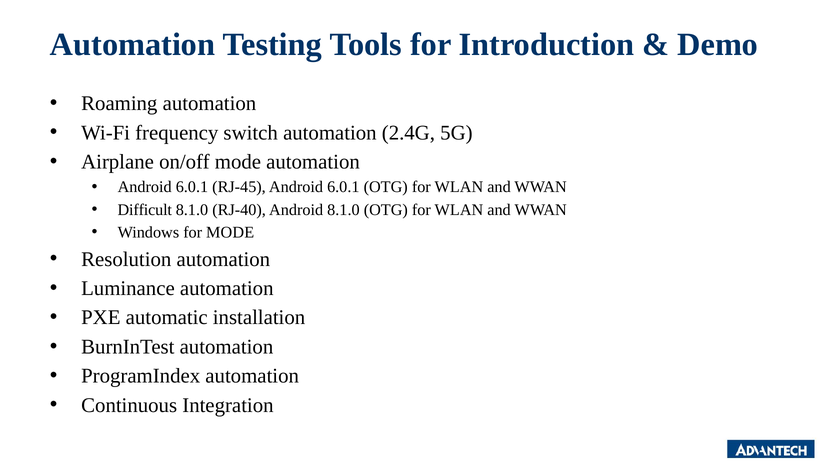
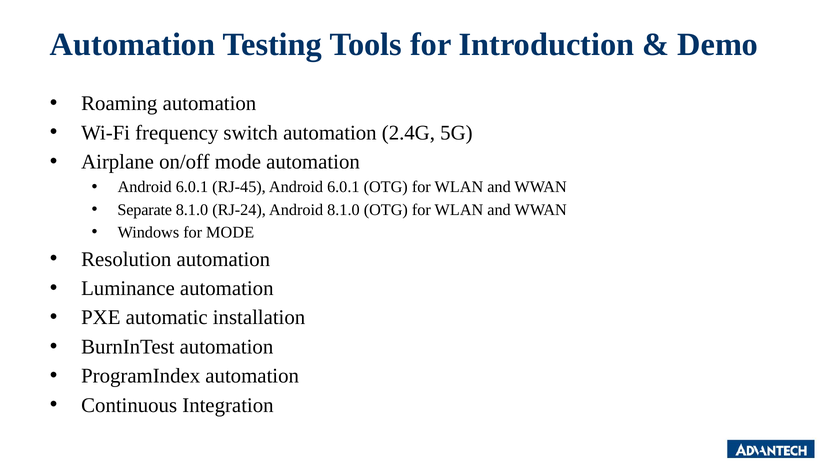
Difficult: Difficult -> Separate (145, 210)
RJ-40: RJ-40 -> RJ-24 (239, 210)
